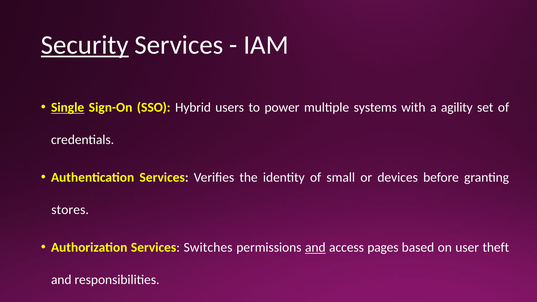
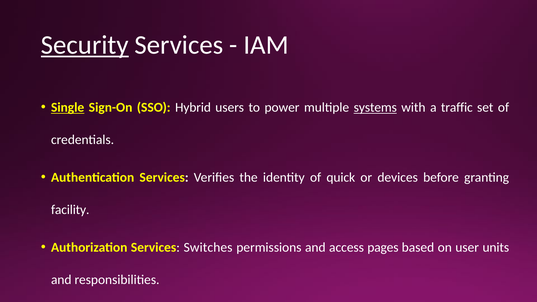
systems underline: none -> present (375, 108)
agility: agility -> traffic (457, 108)
small: small -> quick (341, 178)
stores: stores -> facility (70, 210)
and underline: present -> none (315, 248)
theft: theft -> units (496, 248)
